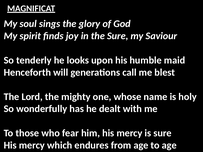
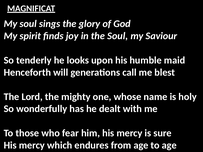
the Sure: Sure -> Soul (118, 36)
